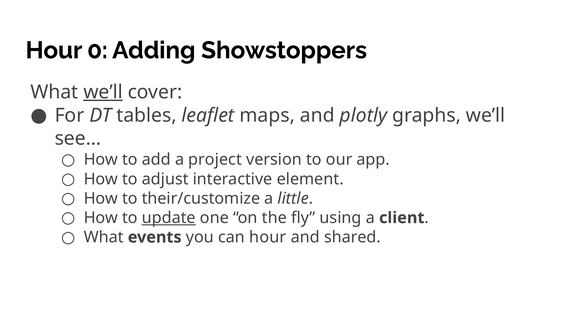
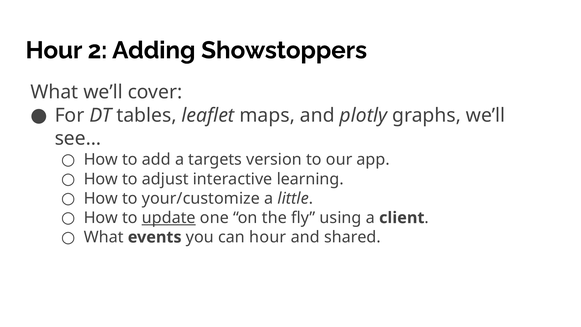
0: 0 -> 2 (97, 50)
we’ll underline: present -> none (103, 92)
project: project -> targets (215, 160)
element: element -> learning (310, 179)
their/customize: their/customize -> your/customize (201, 198)
